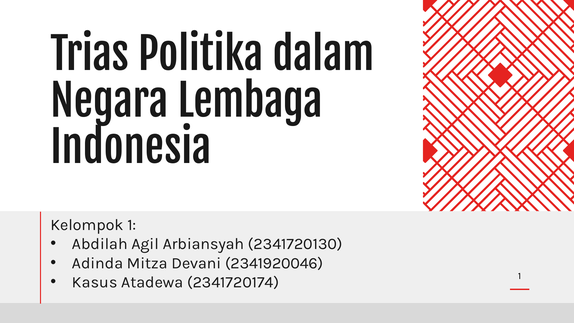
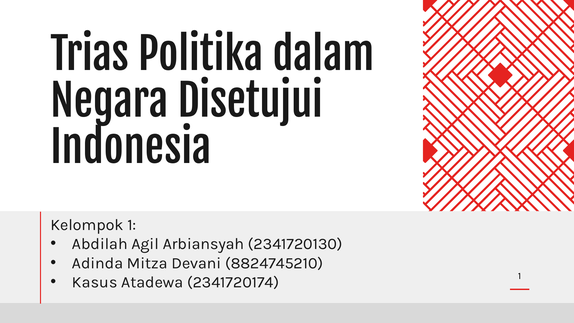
Lembaga: Lembaga -> Disetujui (250, 102)
2341920046: 2341920046 -> 8824745210 (274, 263)
